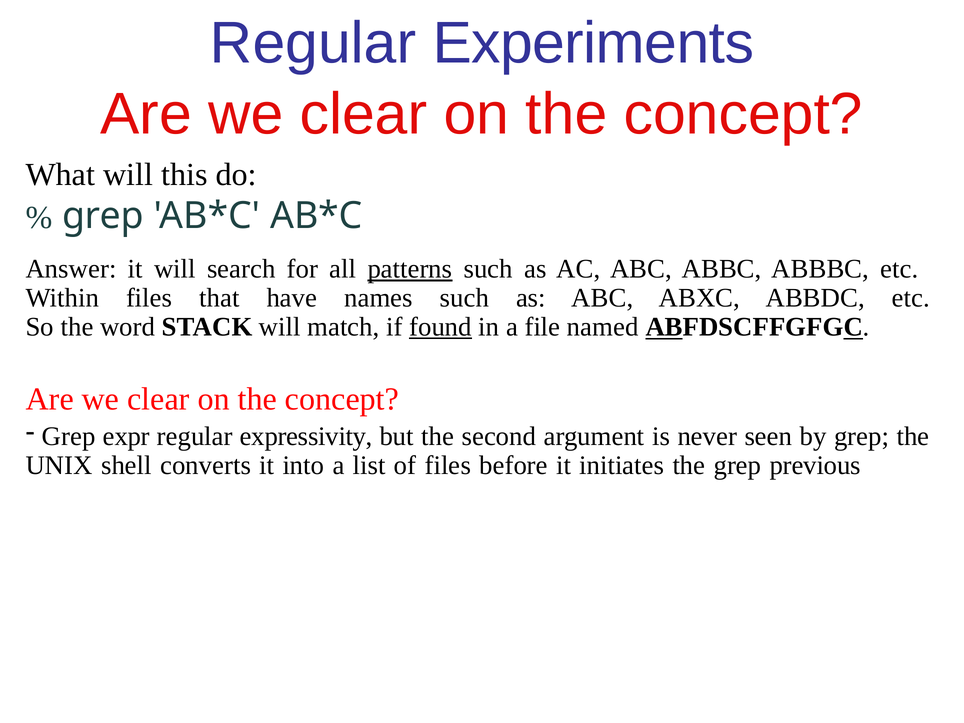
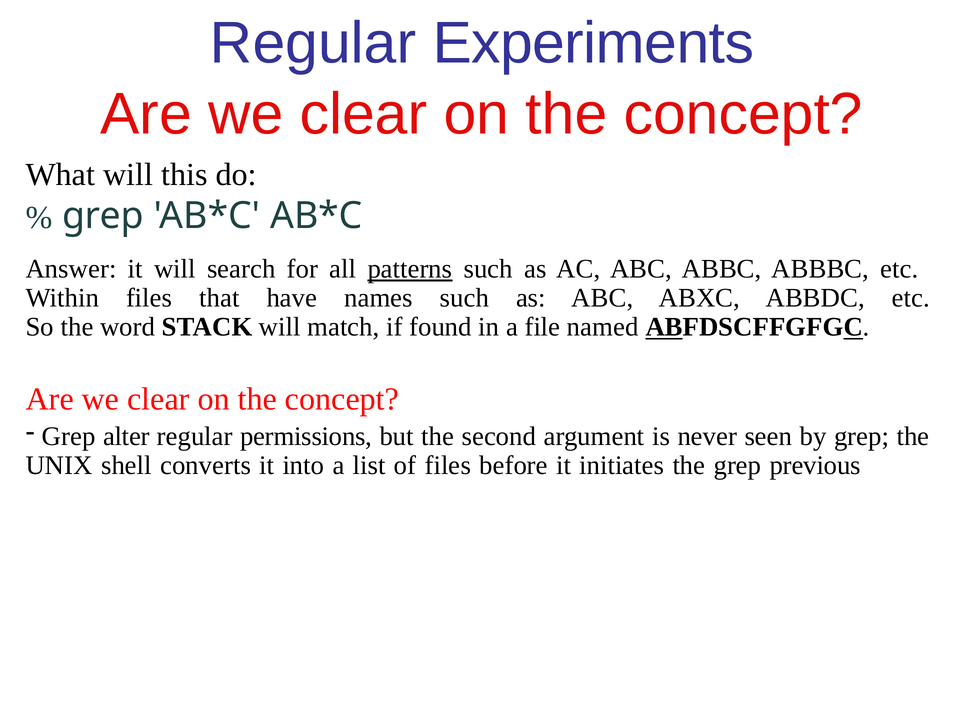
found underline: present -> none (440, 327)
expr: expr -> alter (126, 436)
expressivity: expressivity -> permissions (306, 436)
